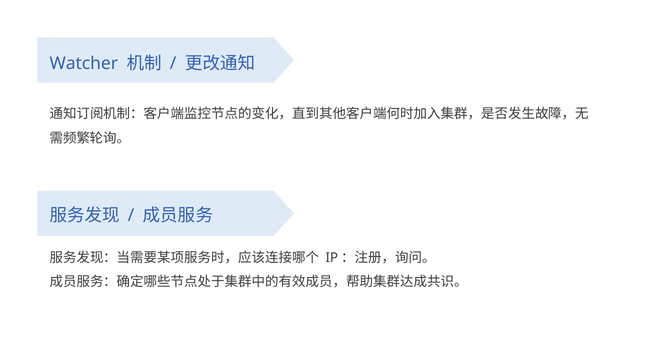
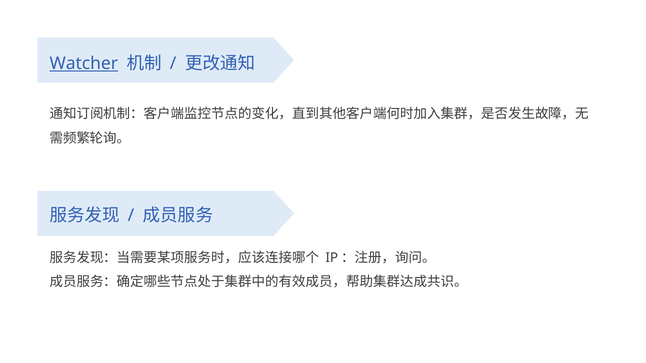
Watcher underline: none -> present (84, 64)
